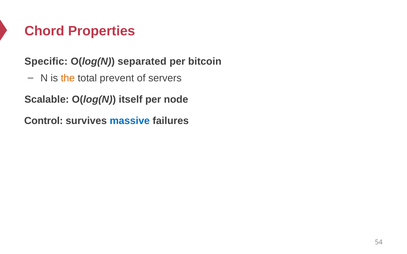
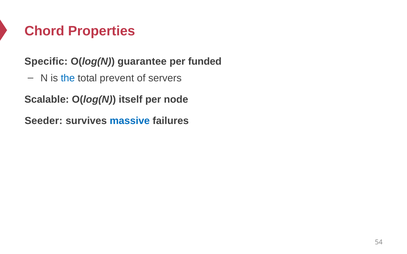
separated: separated -> guarantee (142, 62)
bitcoin: bitcoin -> funded (205, 62)
the colour: orange -> blue (68, 78)
Control: Control -> Seeder (44, 121)
